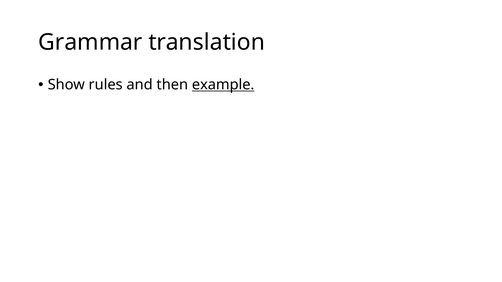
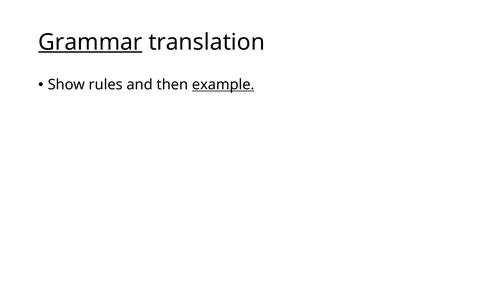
Grammar underline: none -> present (90, 42)
